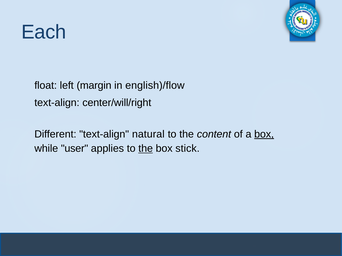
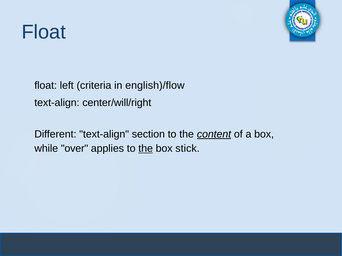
Each: Each -> Float (44, 32)
margin: margin -> criteria (94, 85)
natural: natural -> section (148, 134)
content underline: none -> present (214, 134)
box underline: present -> none (264, 134)
user: user -> over (75, 149)
